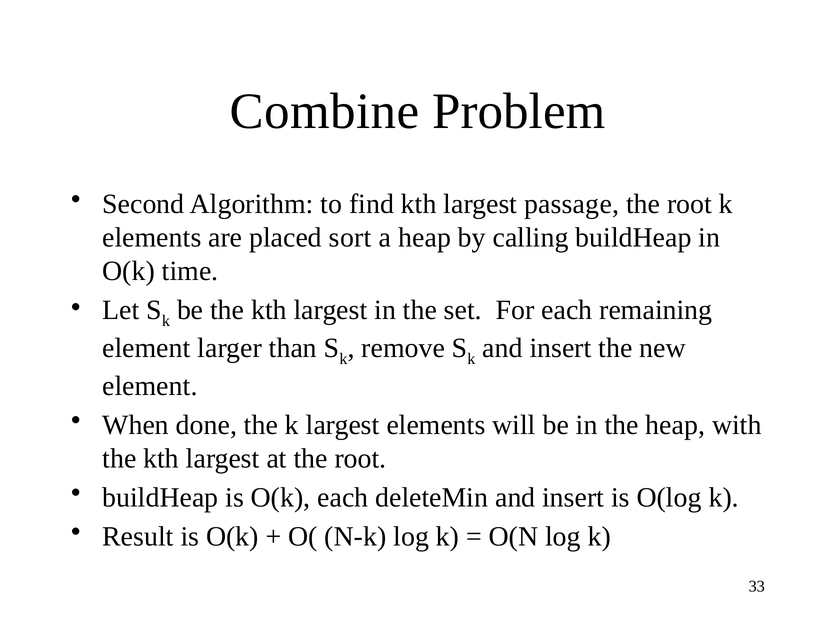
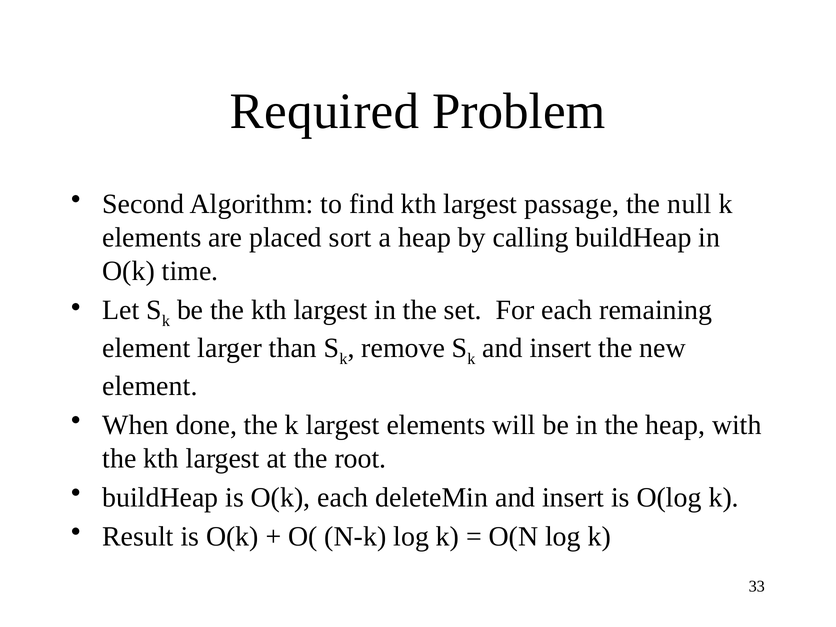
Combine: Combine -> Required (325, 112)
root: root -> null (689, 204)
